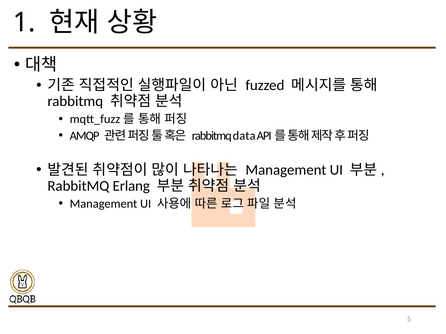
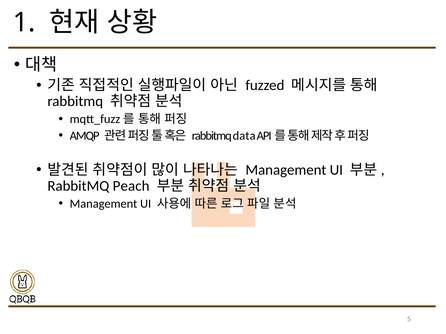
Erlang: Erlang -> Peach (131, 186)
